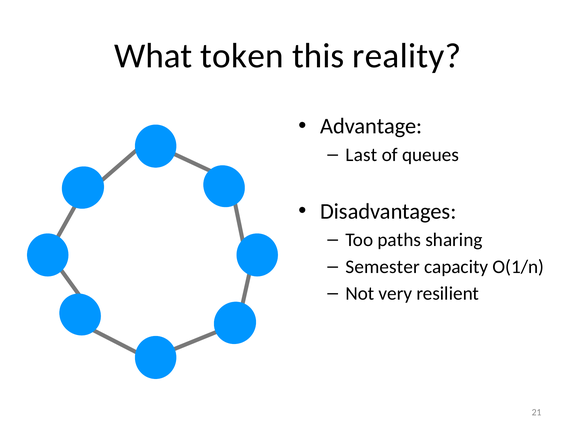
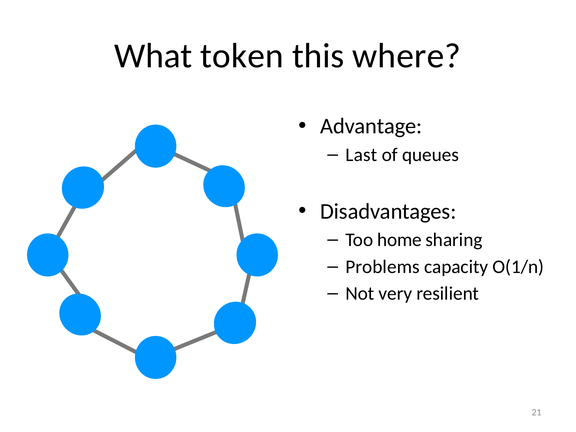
reality: reality -> where (407, 56)
paths: paths -> home (399, 240)
Semester: Semester -> Problems (383, 267)
